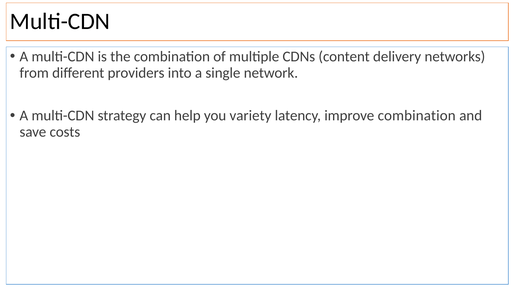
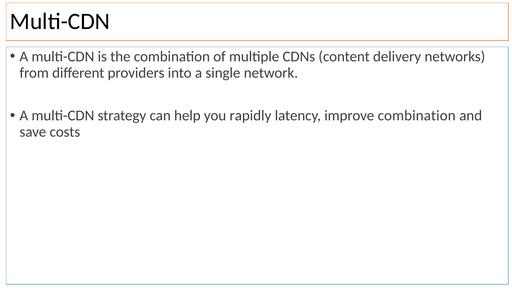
variety: variety -> rapidly (250, 116)
